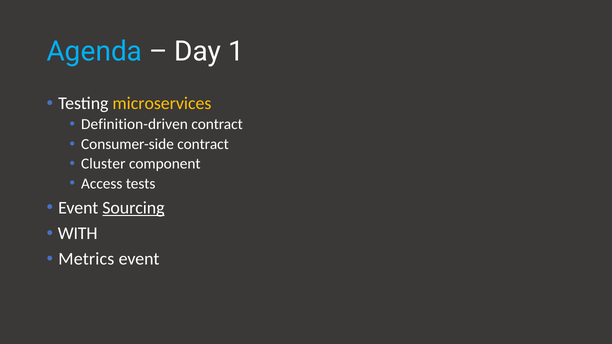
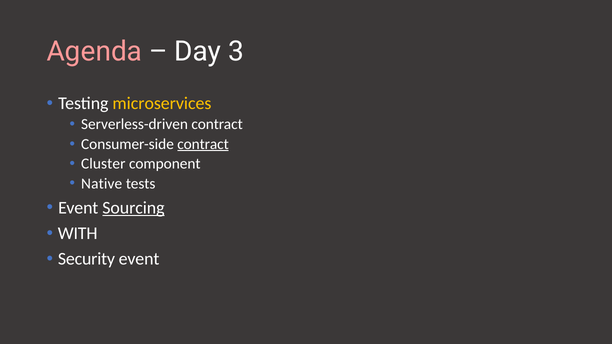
Agenda colour: light blue -> pink (94, 51)
1: 1 -> 3 (236, 51)
Definition-driven: Definition-driven -> Serverless-driven (135, 125)
contract underline: none -> present (203, 144)
Access: Access -> Native (102, 184)
Metrics: Metrics -> Security (87, 259)
